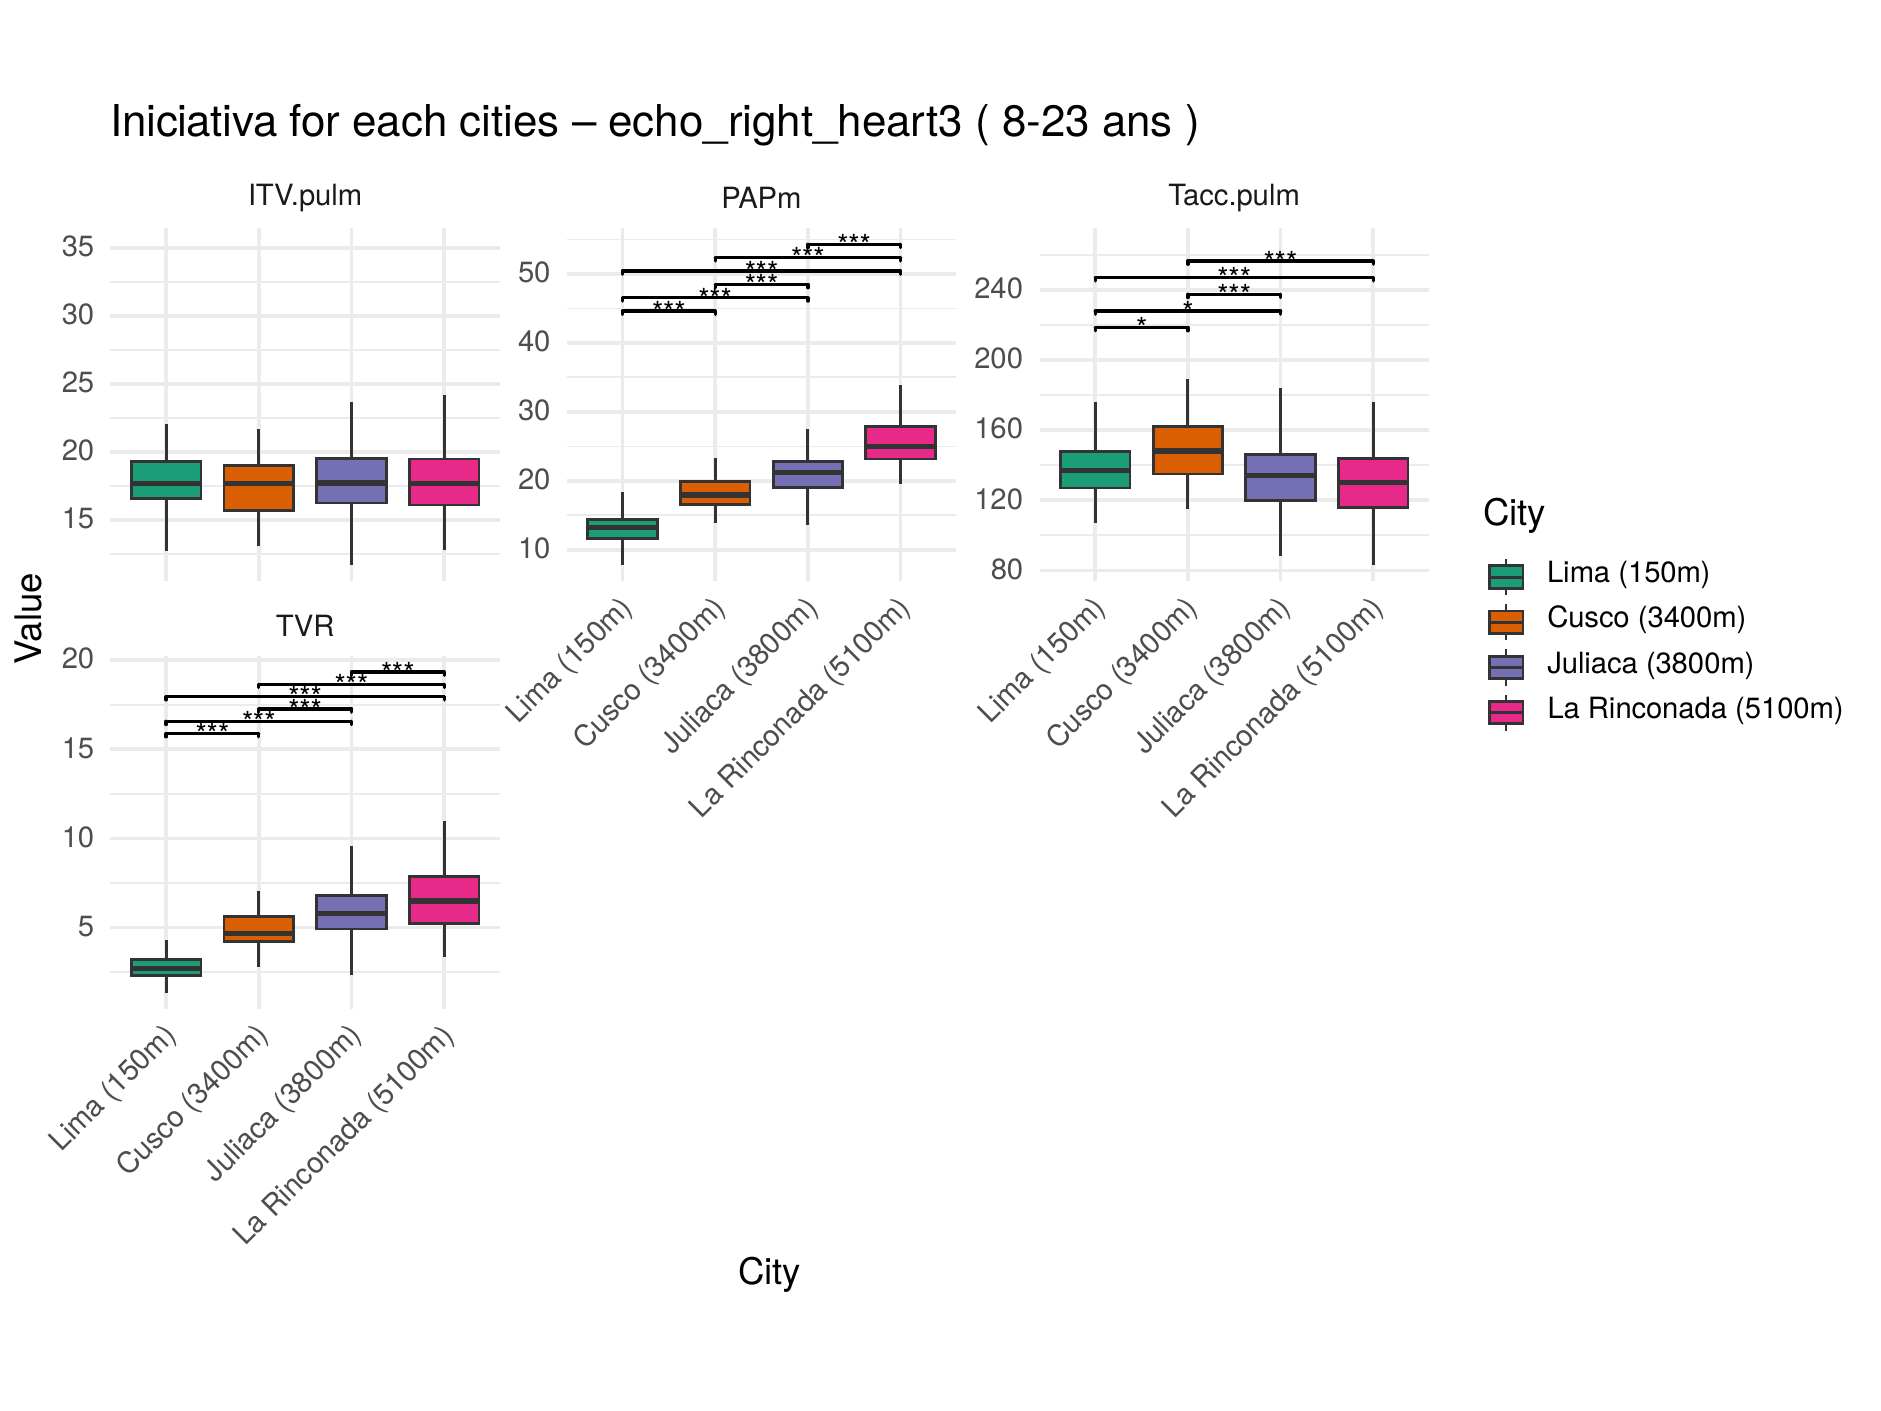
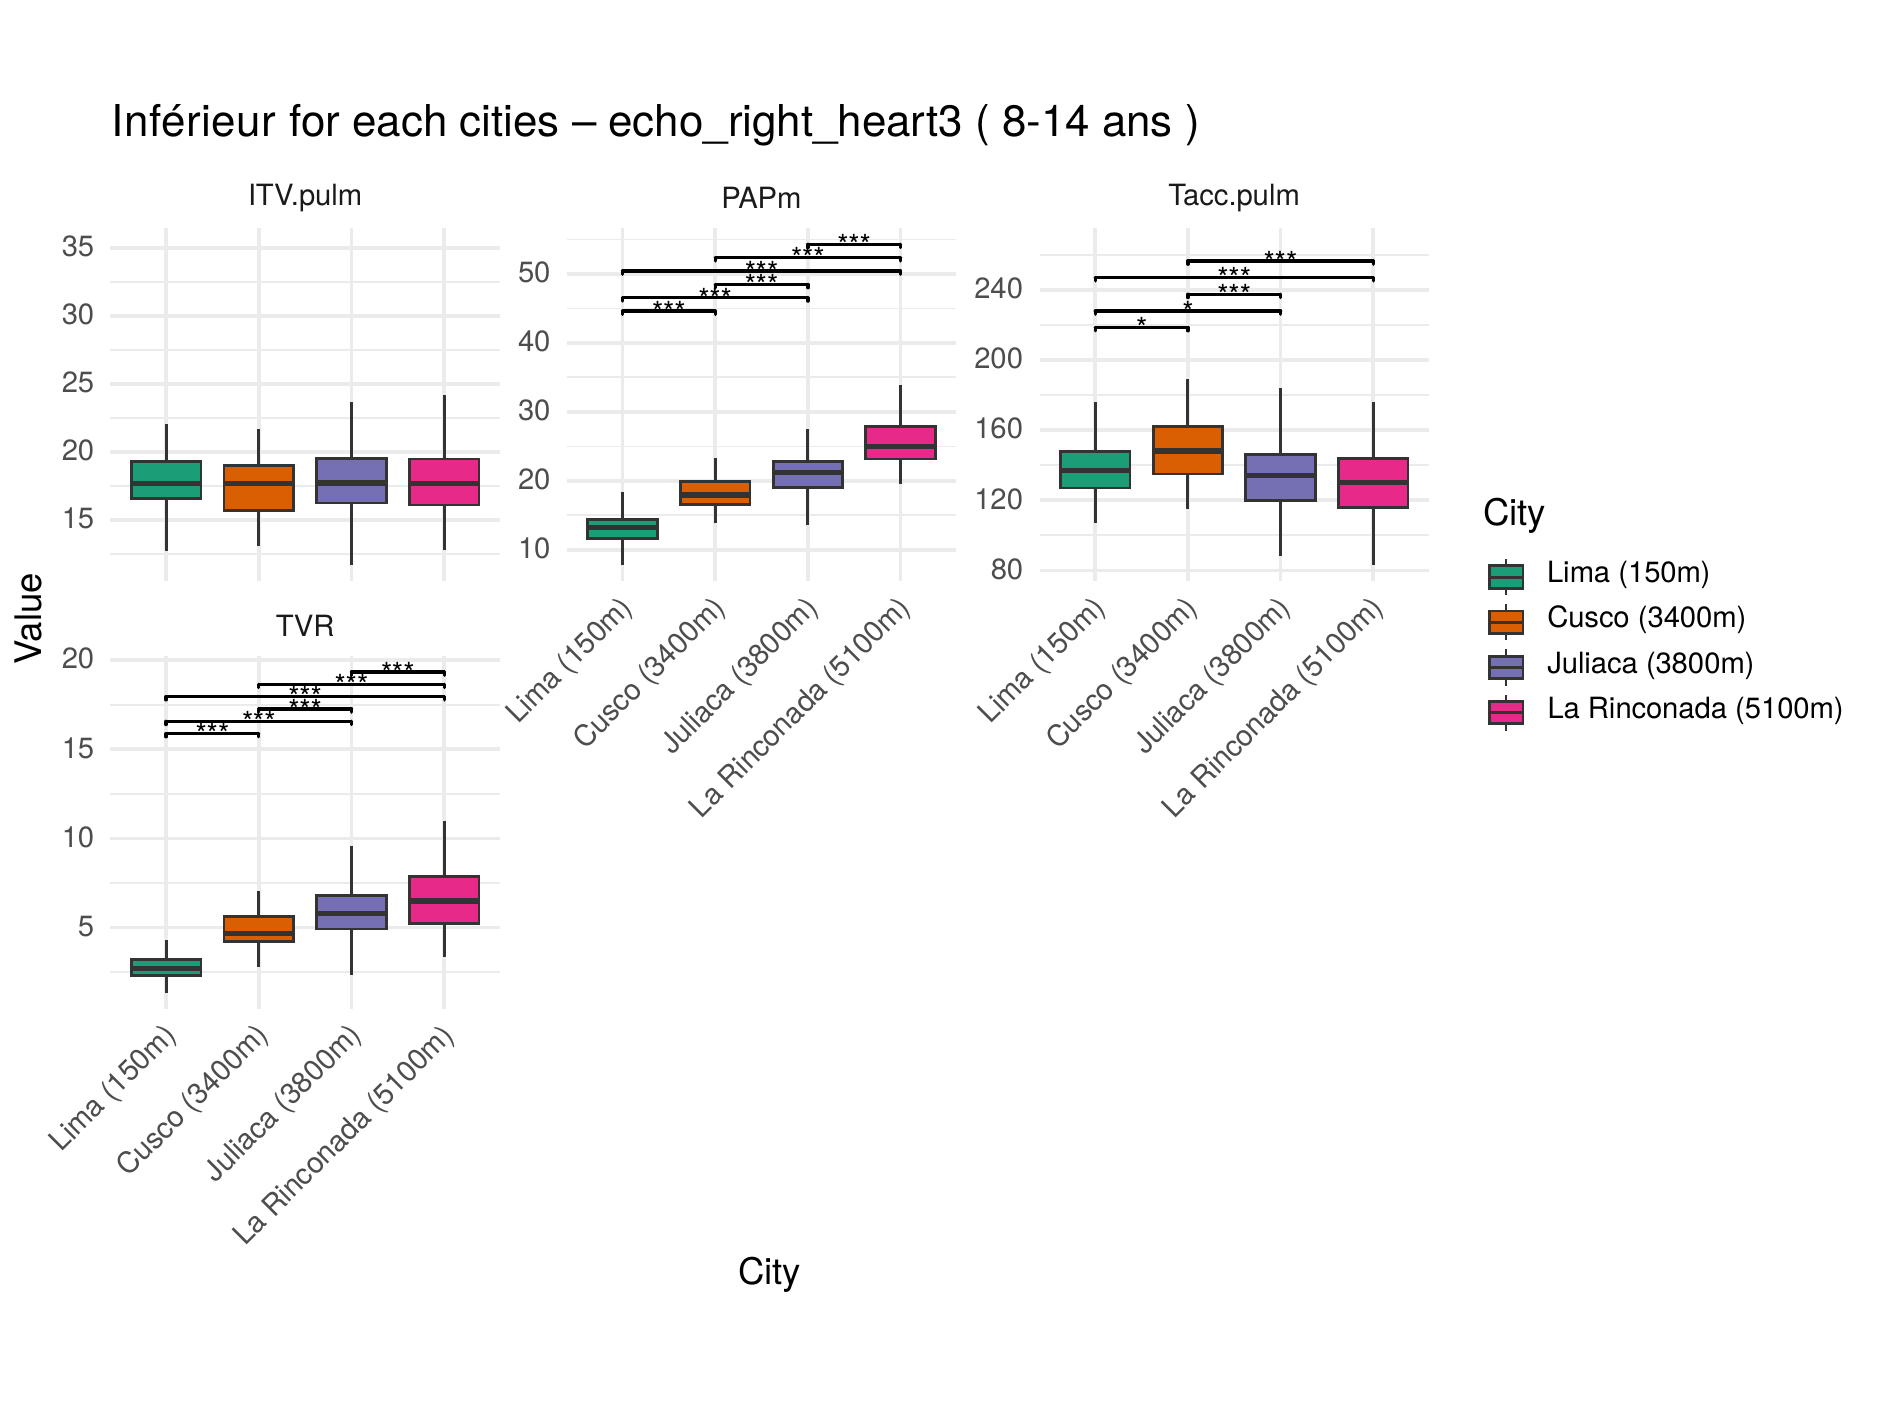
Iniciativa: Iniciativa -> Inférieur (194, 122)
8-23: 8-23 -> 8-14 (1046, 122)
